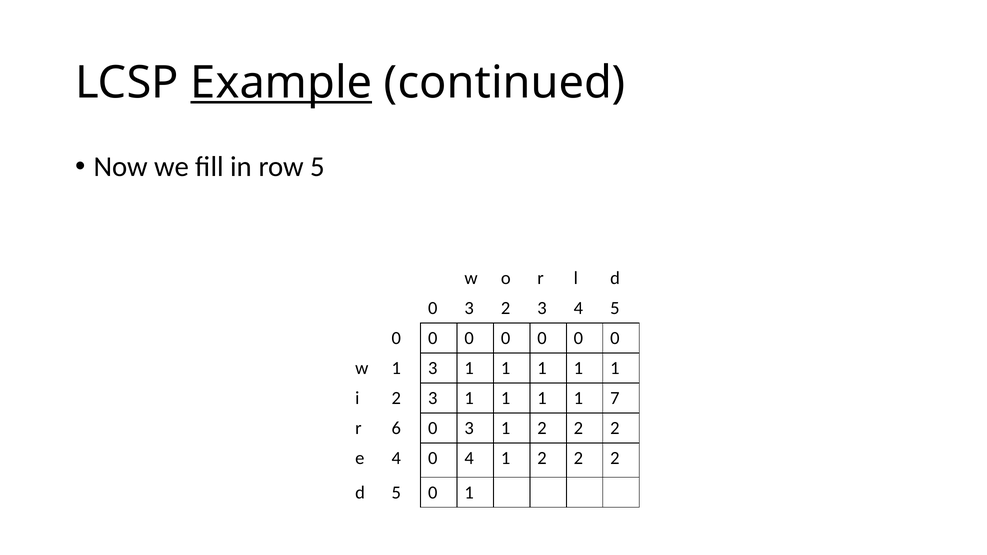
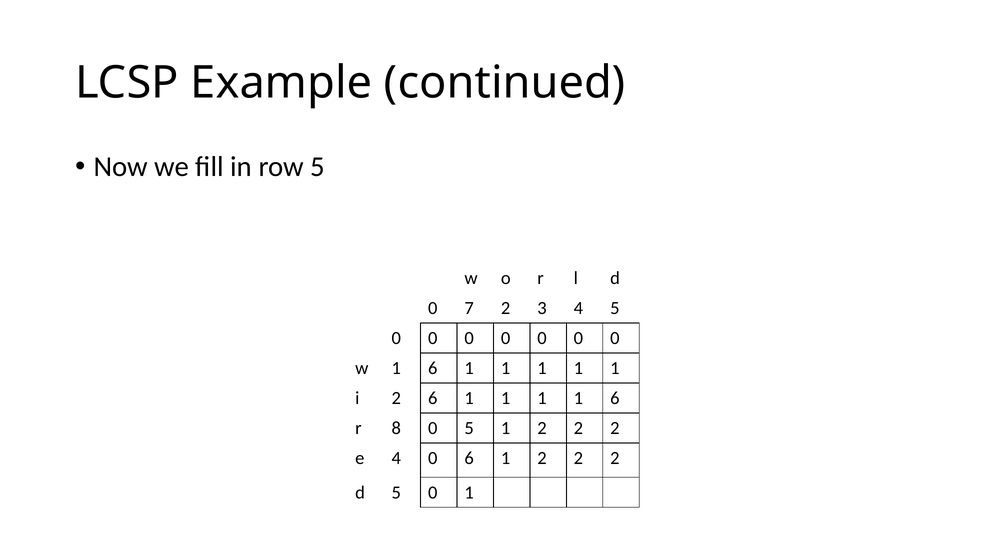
Example underline: present -> none (281, 83)
3: 3 -> 7 (469, 308)
w 1 3: 3 -> 6 (433, 368)
i 2 3: 3 -> 6 (433, 398)
1 1 7: 7 -> 6 (615, 398)
6: 6 -> 8 (396, 428)
3: 3 -> 5 (469, 428)
0 4: 4 -> 6 (469, 458)
